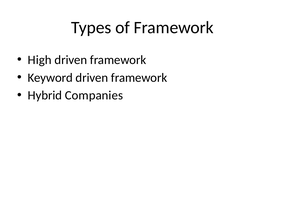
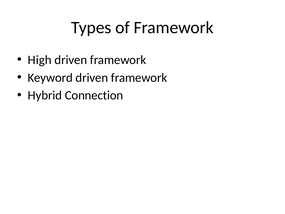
Companies: Companies -> Connection (94, 95)
